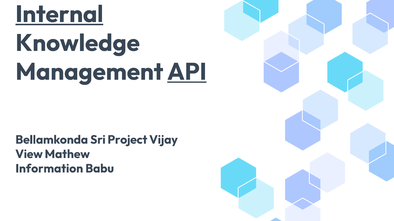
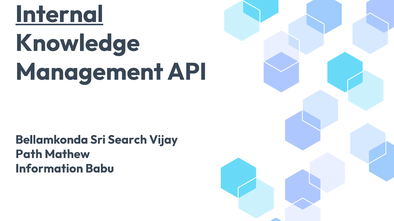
API underline: present -> none (187, 72)
Project: Project -> Search (127, 140)
View: View -> Path (29, 155)
